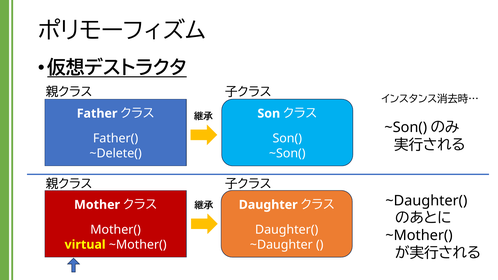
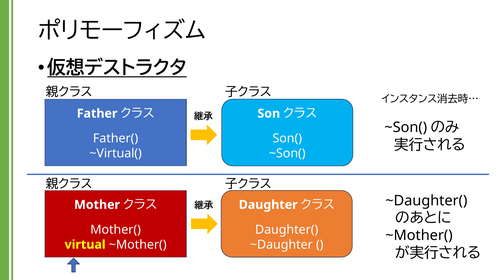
~Delete(: ~Delete( -> ~Virtual( (116, 153)
